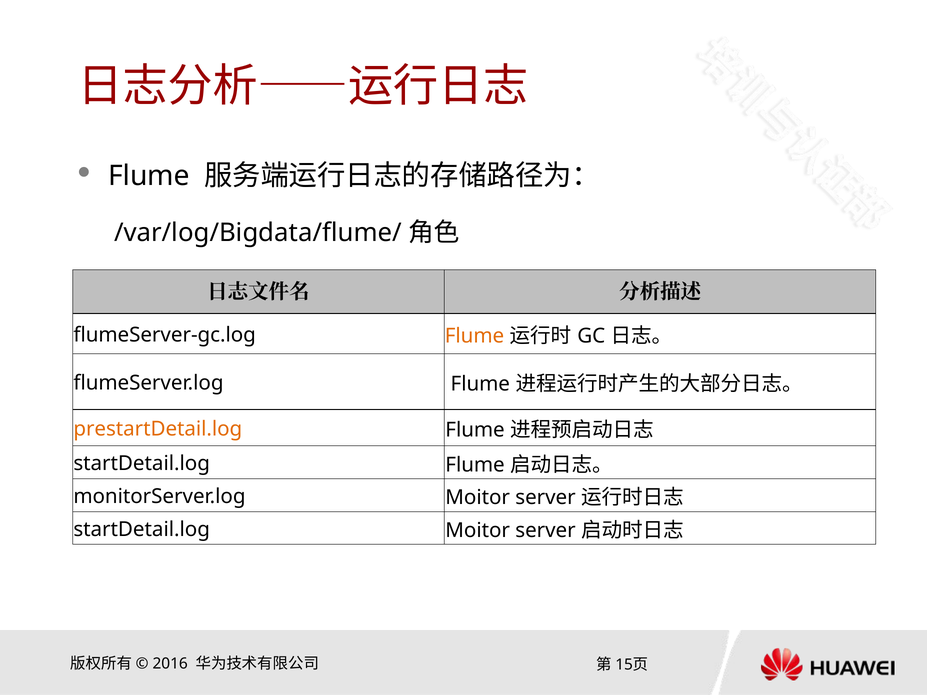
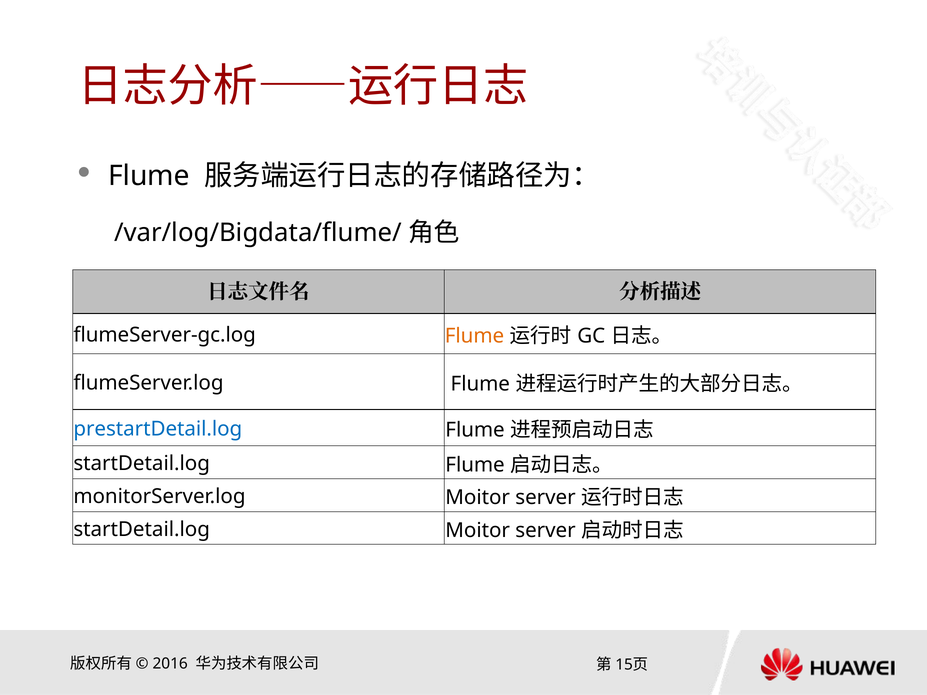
prestartDetail.log colour: orange -> blue (158, 429)
